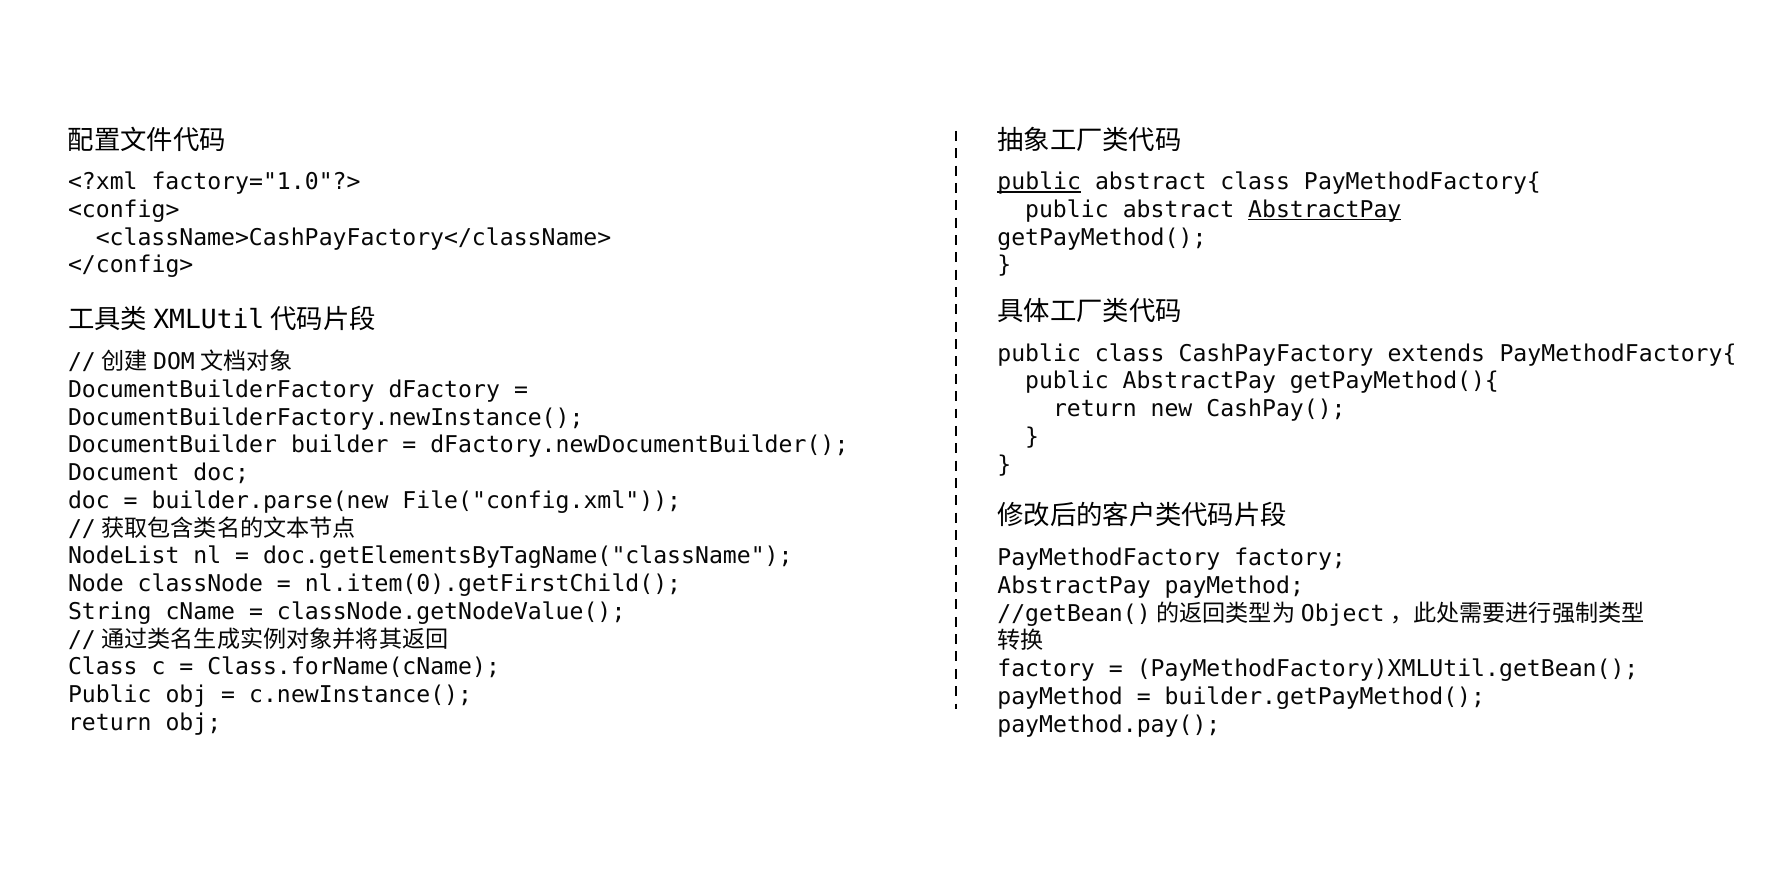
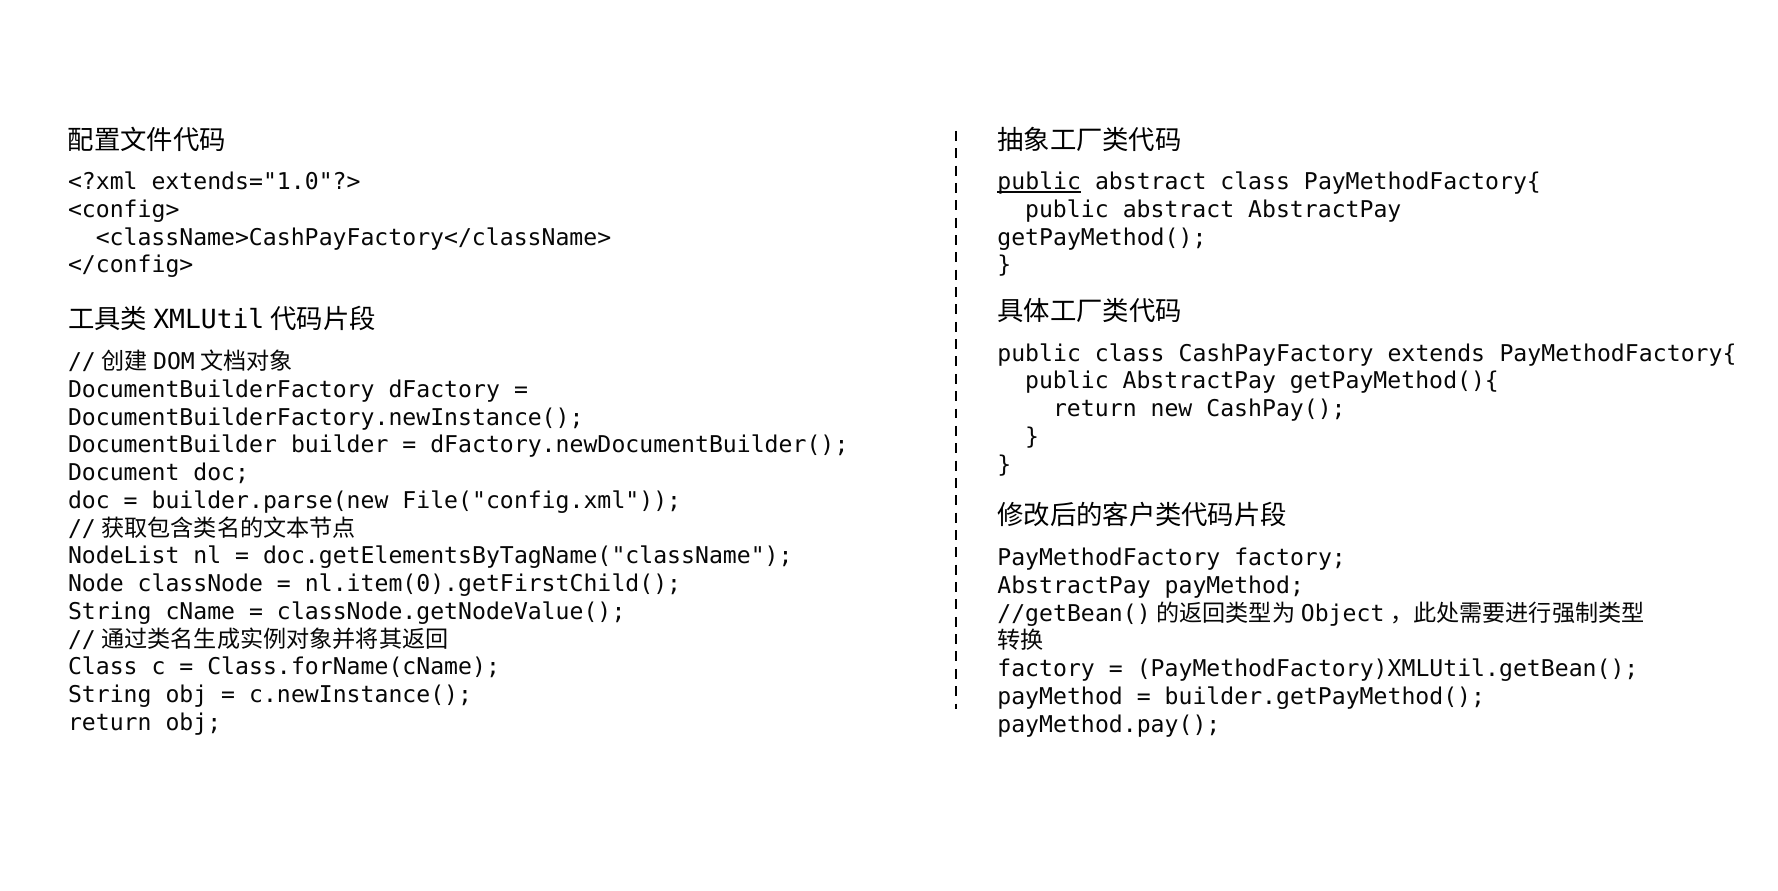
factory="1.0"?>: factory="1.0"?> -> extends="1.0"?> (256, 182)
AbstractPay underline: present -> none (1325, 210)
Public: Public -> String (110, 695)
